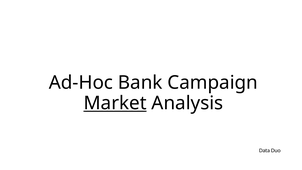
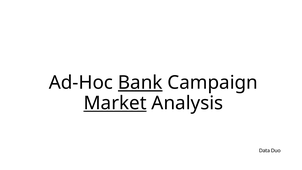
Bank underline: none -> present (140, 83)
